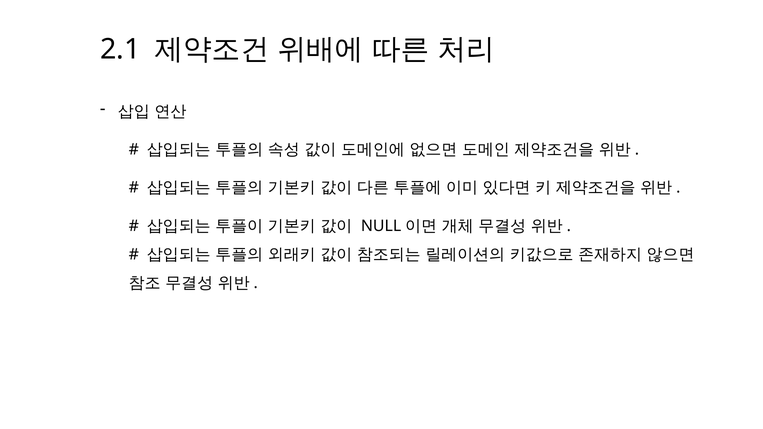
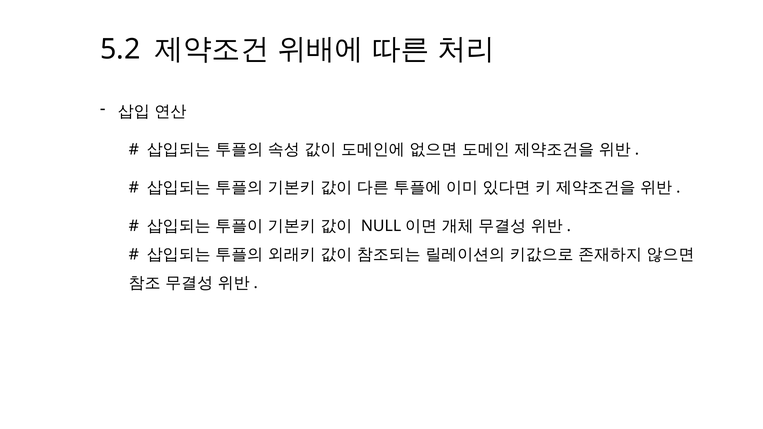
2.1: 2.1 -> 5.2 (120, 50)
